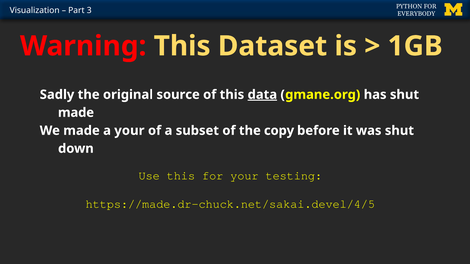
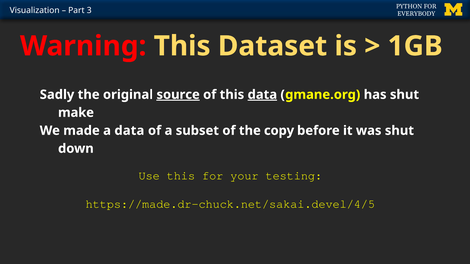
source underline: none -> present (178, 95)
made: made -> make (76, 113)
a your: your -> data (129, 131)
